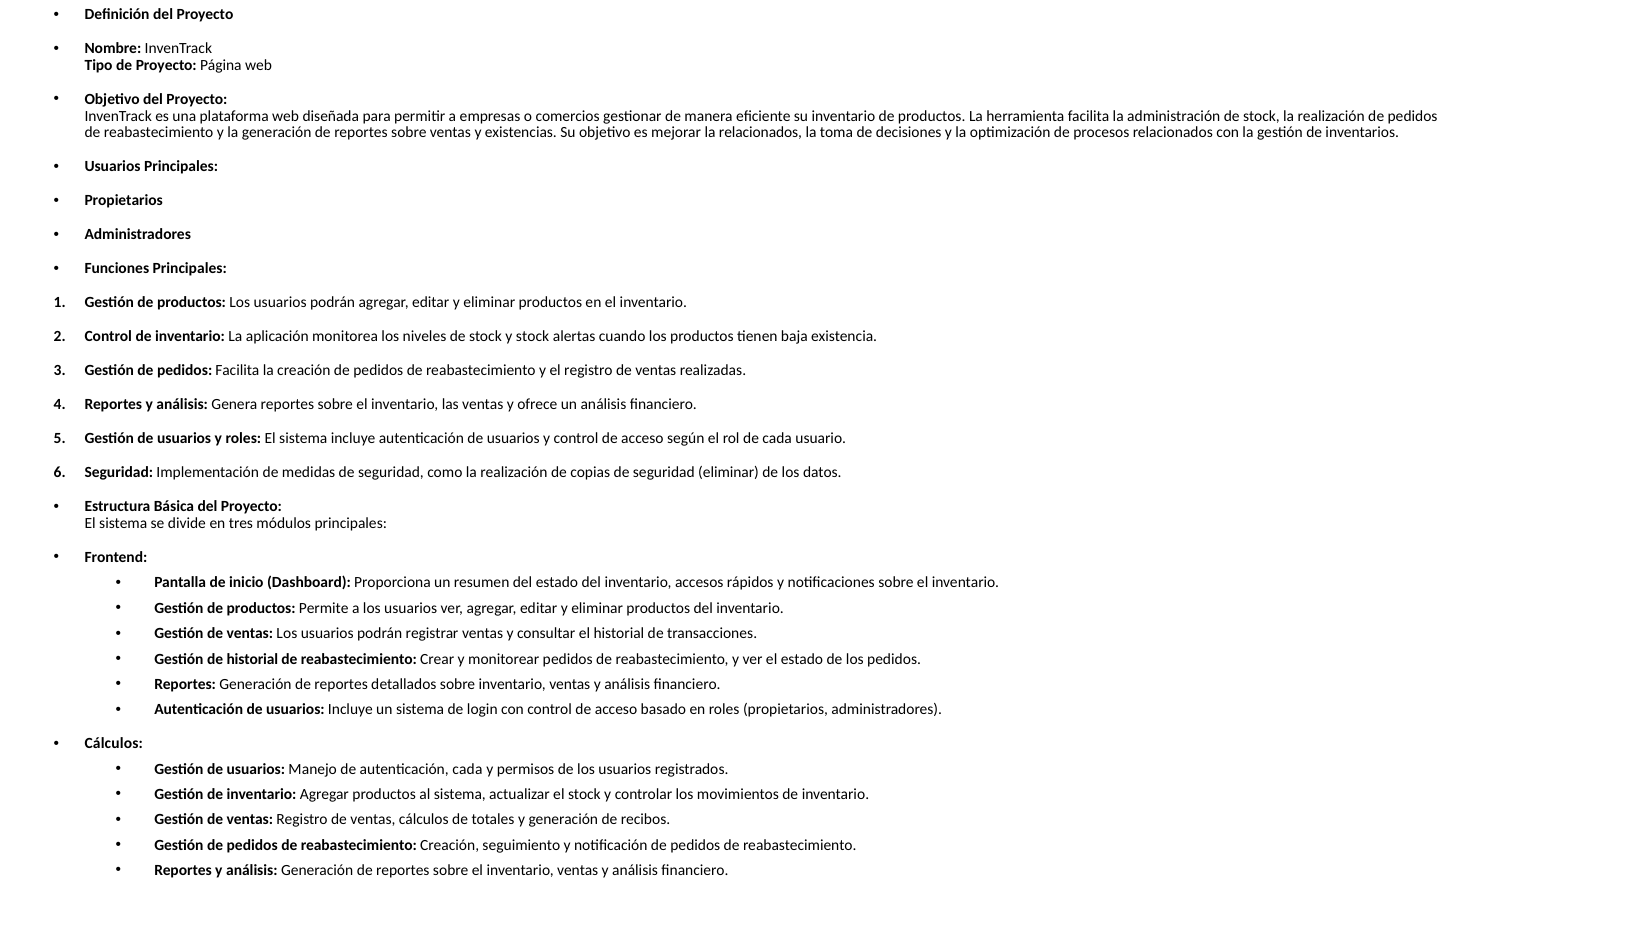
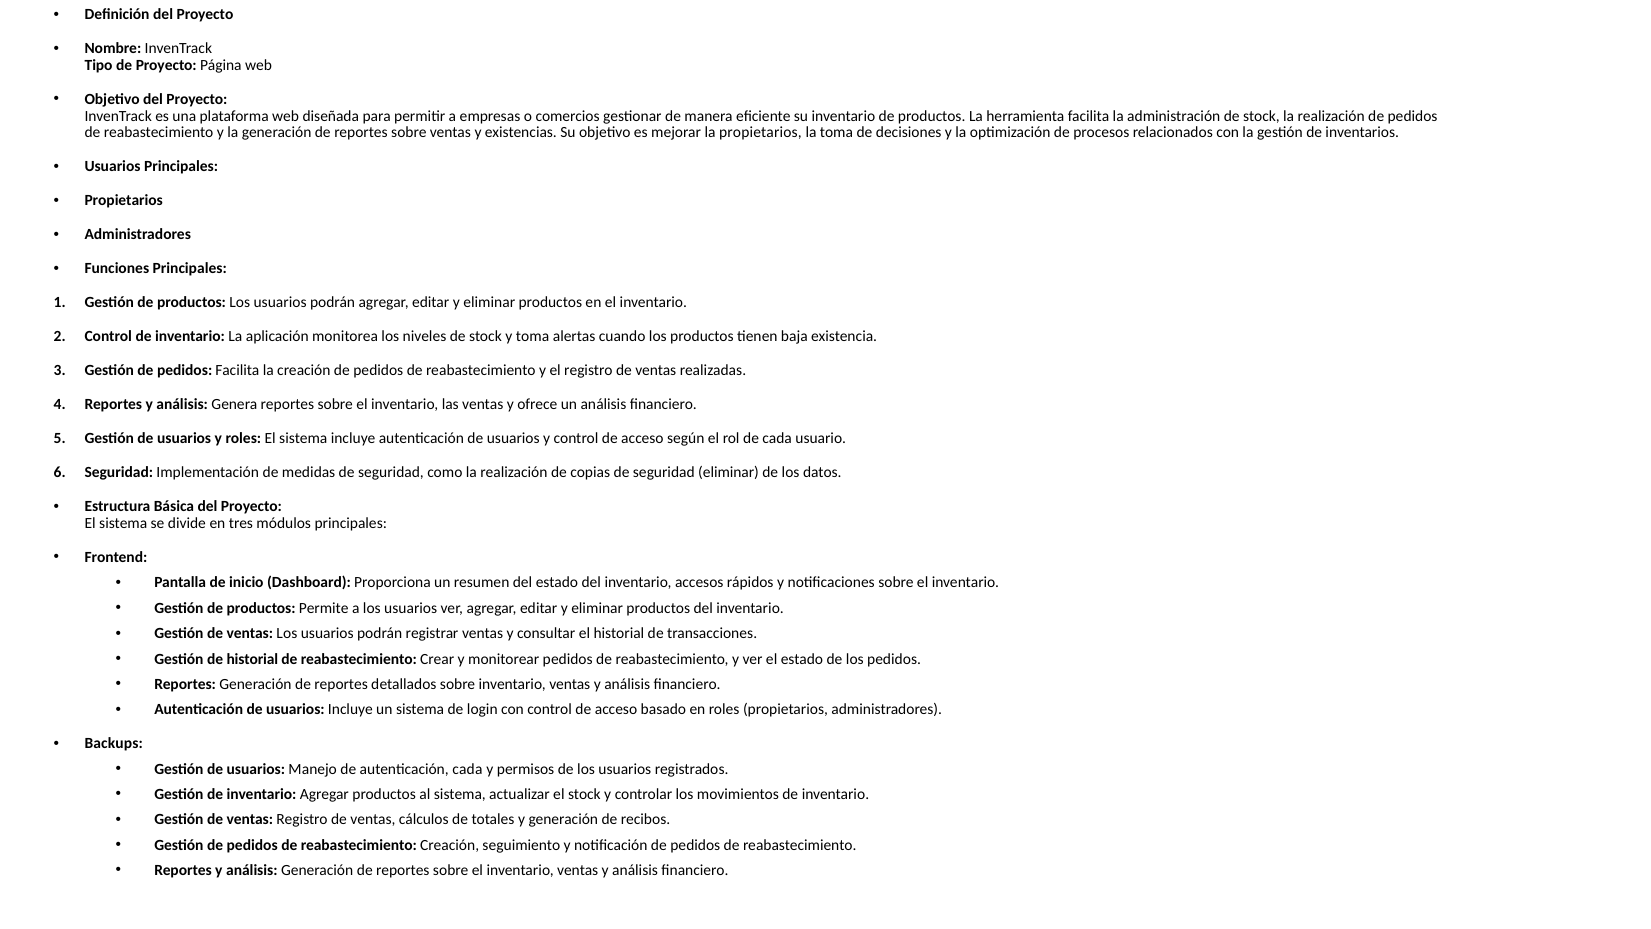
la relacionados: relacionados -> propietarios (760, 133)
y stock: stock -> toma (533, 337)
Cálculos: Cálculos -> Backups (114, 743)
